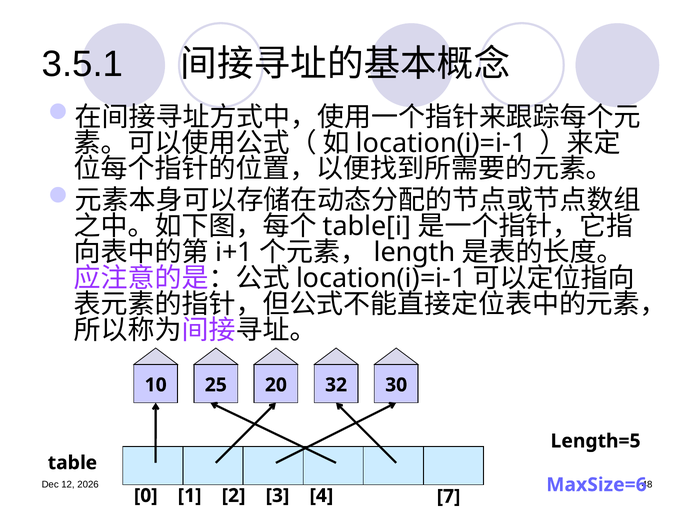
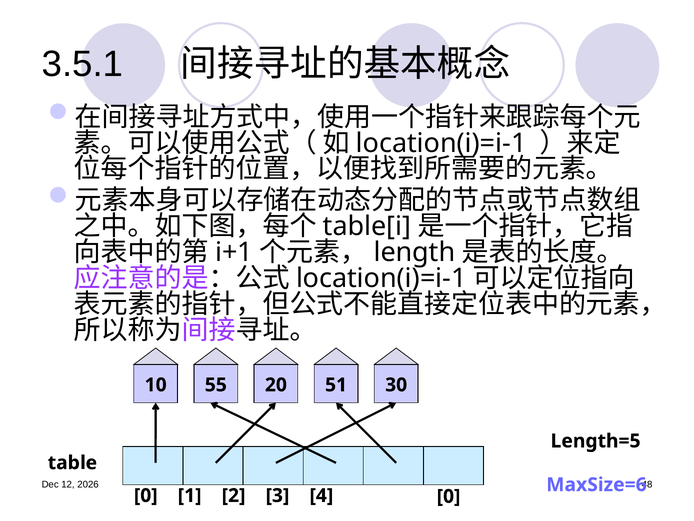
25: 25 -> 55 (216, 385)
32: 32 -> 51 (336, 385)
7: 7 -> 0 (449, 496)
